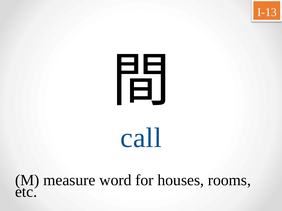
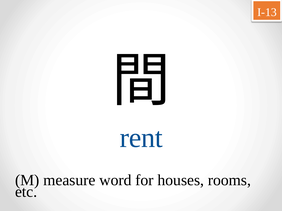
call: call -> rent (141, 138)
